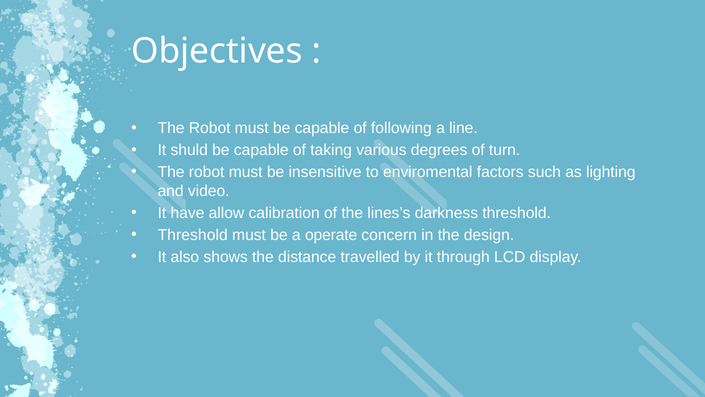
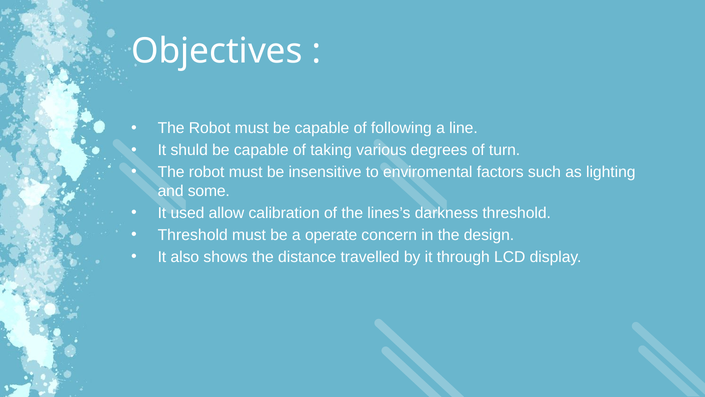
video: video -> some (209, 191)
have: have -> used (187, 213)
